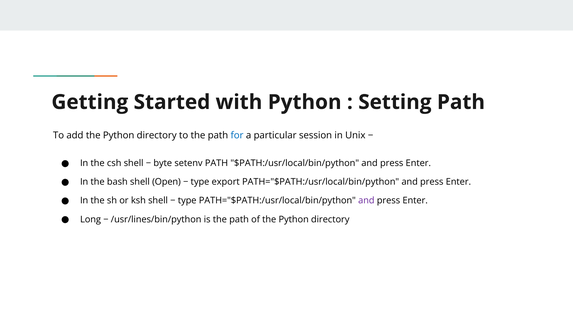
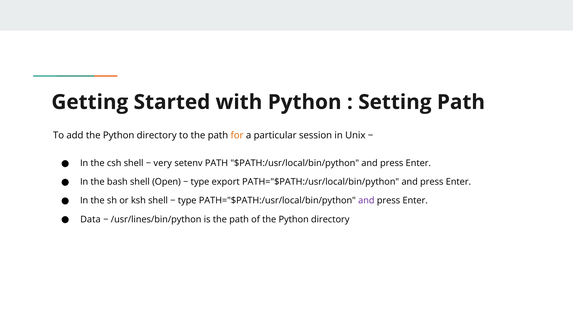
for colour: blue -> orange (237, 136)
byte: byte -> very (163, 163)
Long: Long -> Data (90, 220)
